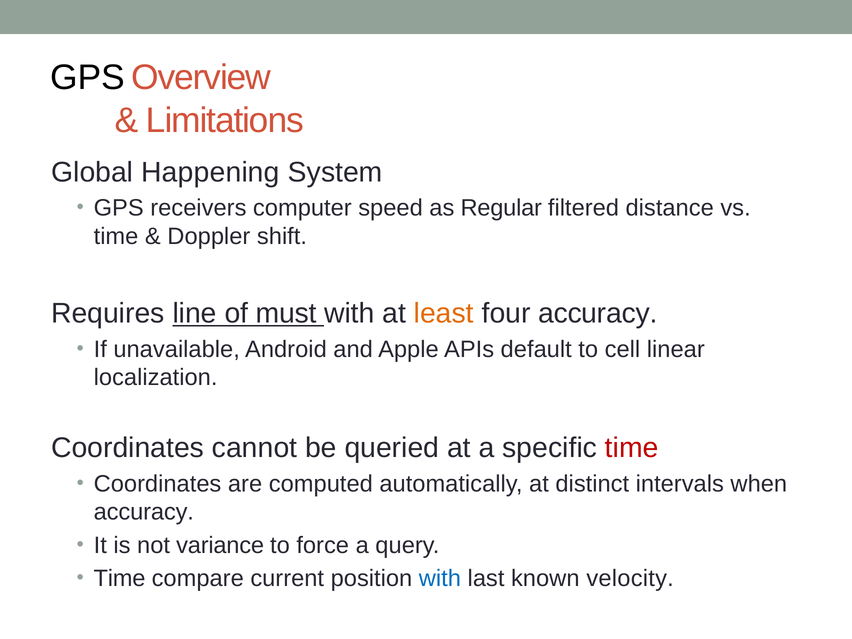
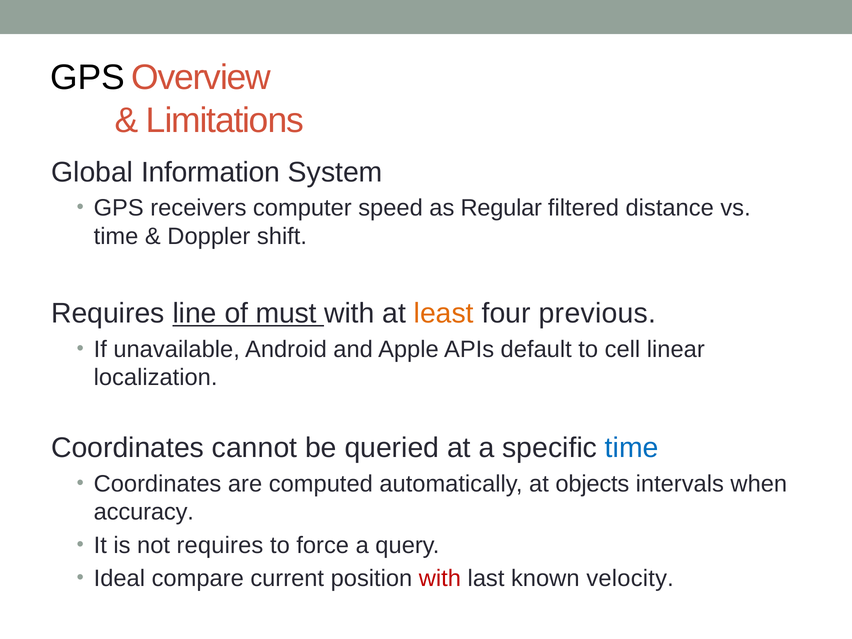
Happening: Happening -> Information (211, 172)
four accuracy: accuracy -> previous (597, 314)
time colour: red -> blue (632, 448)
distinct: distinct -> objects (592, 484)
not variance: variance -> requires (220, 545)
Time: Time -> Ideal (119, 579)
with colour: blue -> red (440, 579)
